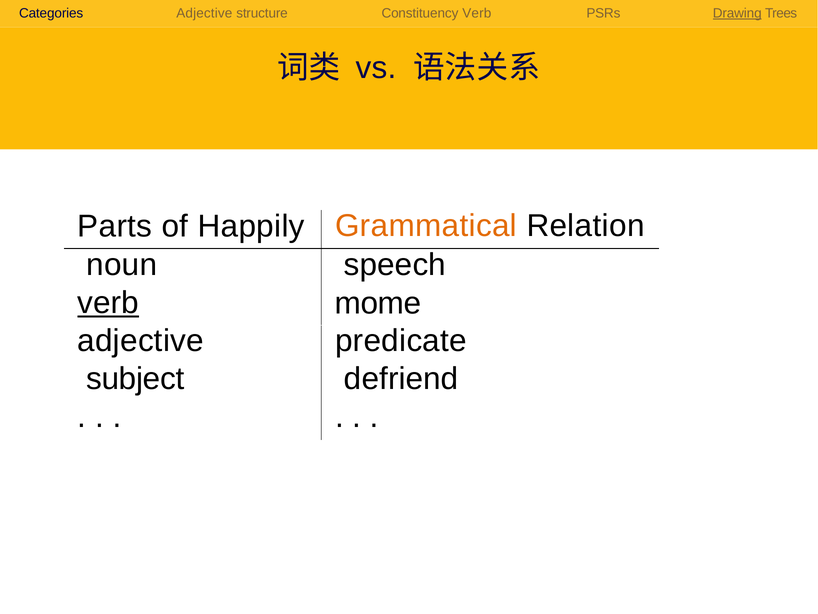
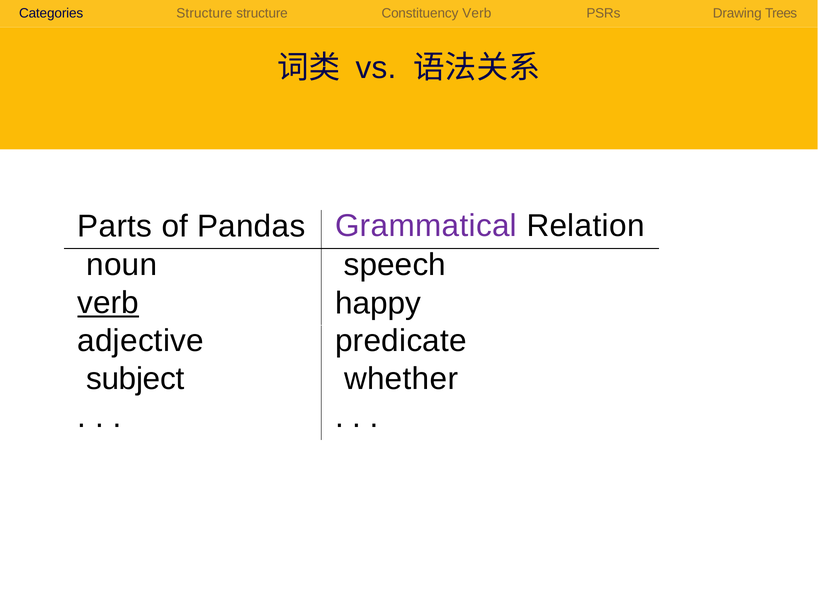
Categories Adjective: Adjective -> Structure (204, 13)
Drawing underline: present -> none (737, 13)
Happily: Happily -> Pandas (251, 226)
Grammatical colour: orange -> purple (426, 226)
mome: mome -> happy (378, 303)
defriend: defriend -> whether (401, 379)
